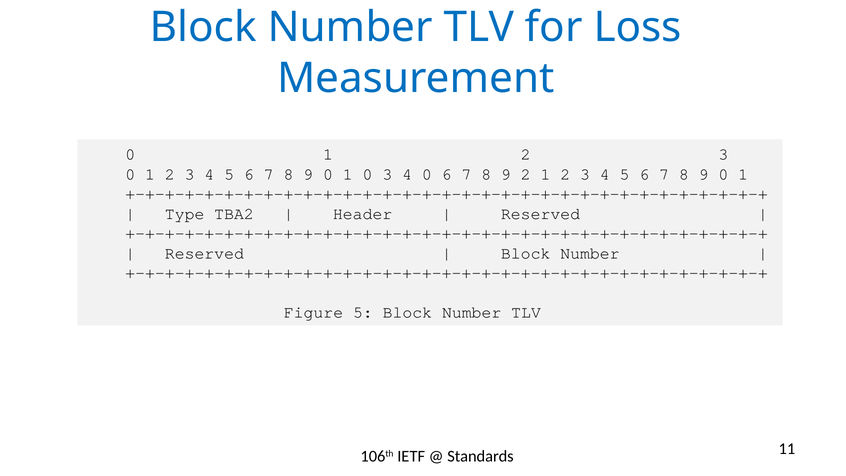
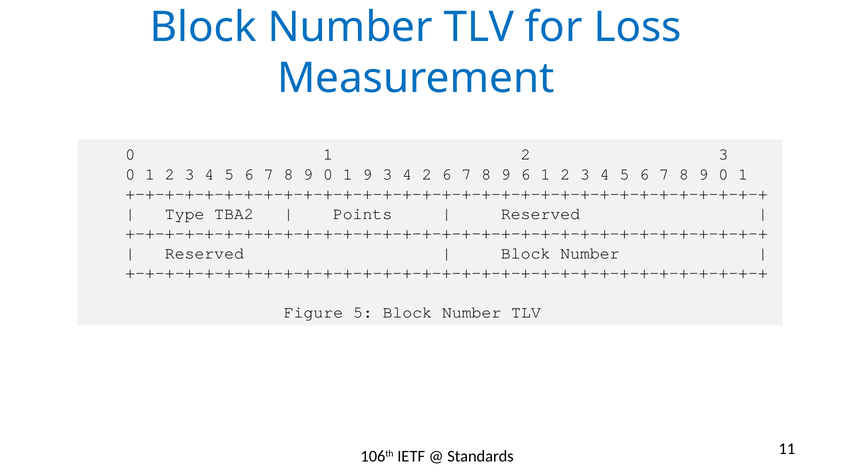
1 0: 0 -> 9 (367, 174)
4 0: 0 -> 2 (427, 174)
9 2: 2 -> 6 (526, 174)
Header: Header -> Points (363, 214)
